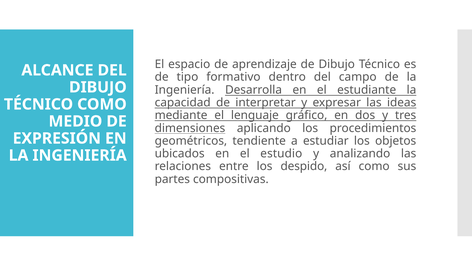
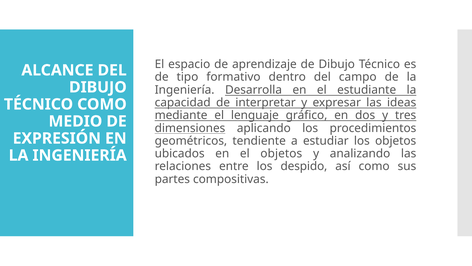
el estudio: estudio -> objetos (281, 153)
